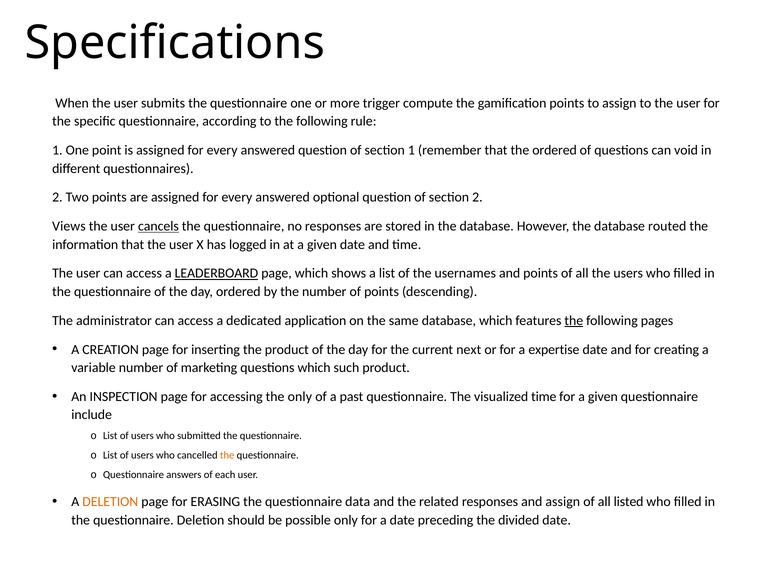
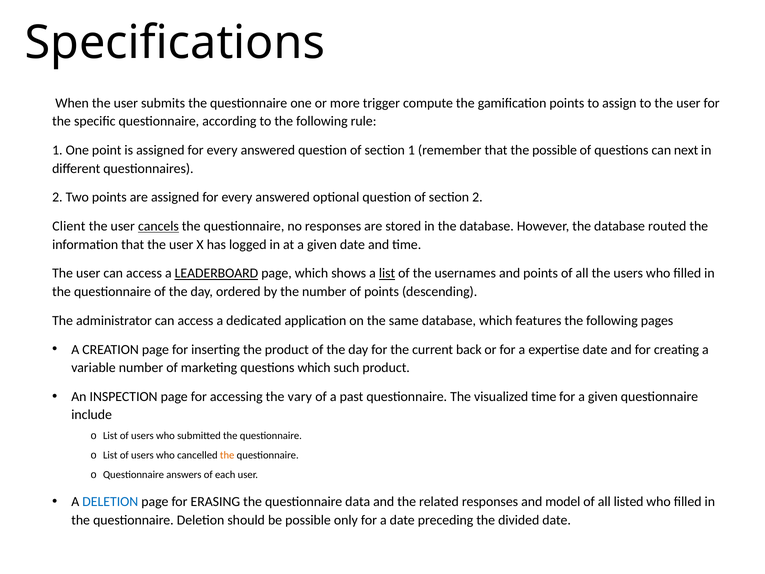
the ordered: ordered -> possible (555, 150)
void: void -> next (686, 150)
Views: Views -> Client (69, 226)
list underline: none -> present (387, 273)
the underline: present -> none (574, 320)
next: next -> back (469, 349)
the only: only -> vary (300, 396)
DELETION colour: orange -> blue (110, 502)
and assign: assign -> model (563, 502)
